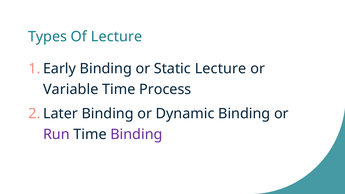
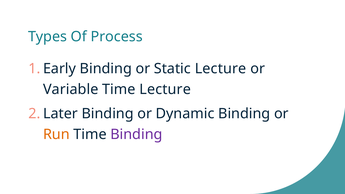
Of Lecture: Lecture -> Process (117, 37)
Time Process: Process -> Lecture (165, 89)
Run colour: purple -> orange (56, 134)
